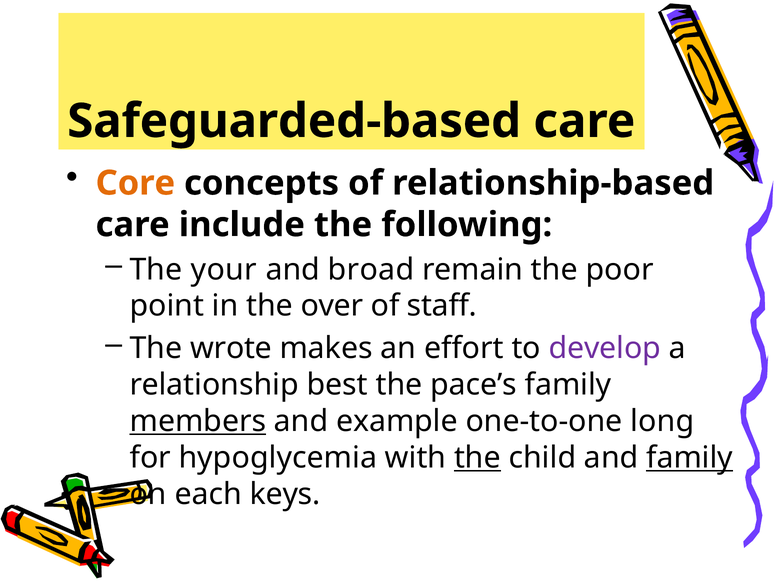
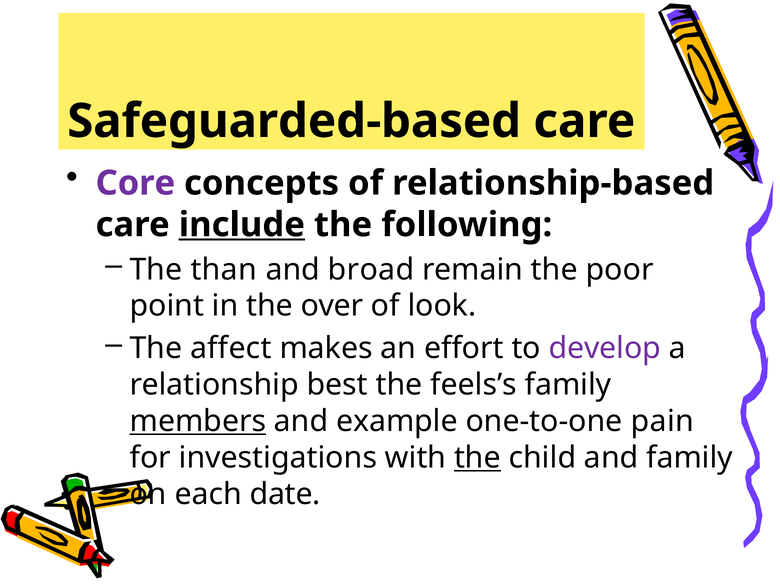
Core colour: orange -> purple (135, 183)
include underline: none -> present (242, 225)
your: your -> than (224, 270)
staff: staff -> look (442, 306)
wrote: wrote -> affect (231, 348)
pace’s: pace’s -> feels’s (474, 385)
long: long -> pain (662, 421)
hypoglycemia: hypoglycemia -> investigations (278, 458)
family underline: present -> none (690, 458)
keys: keys -> date (285, 494)
